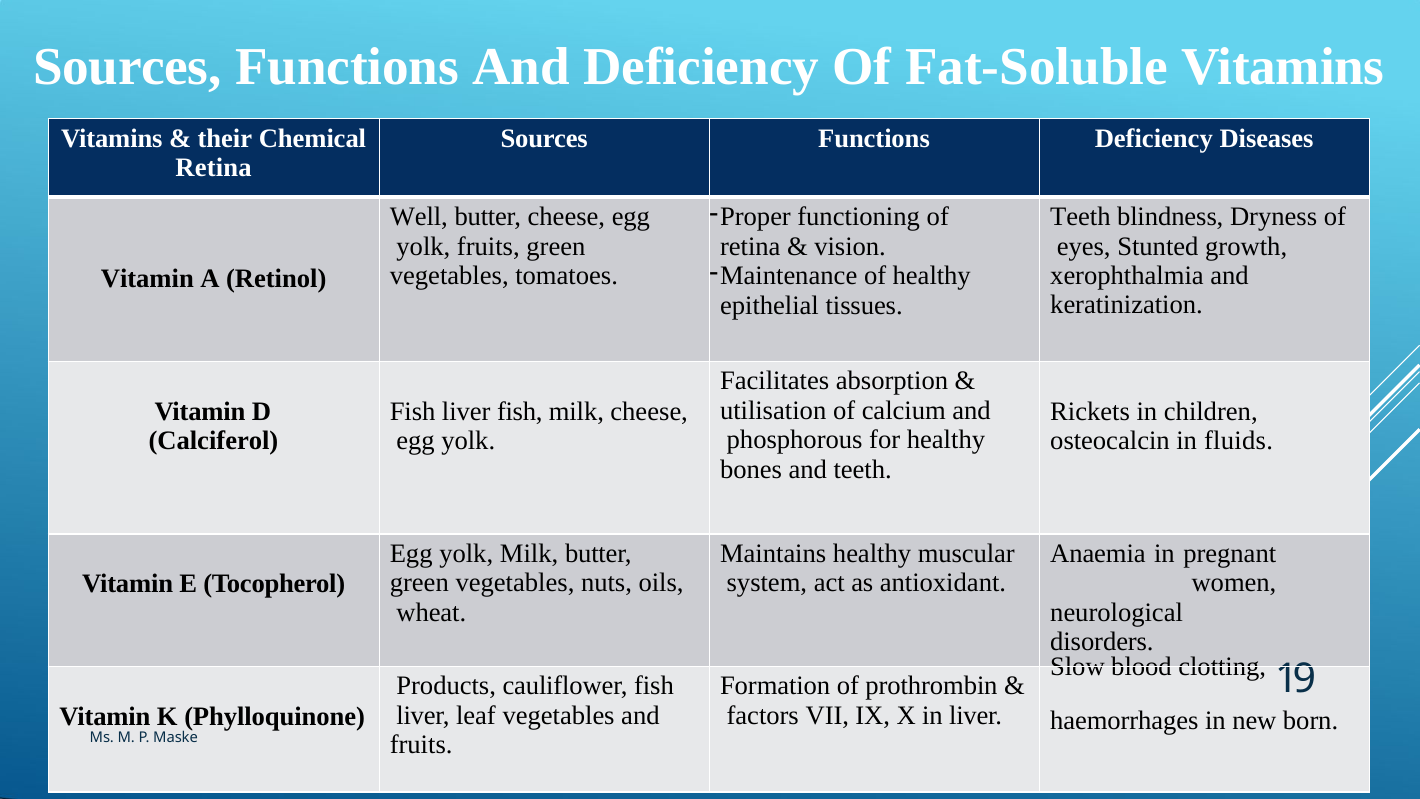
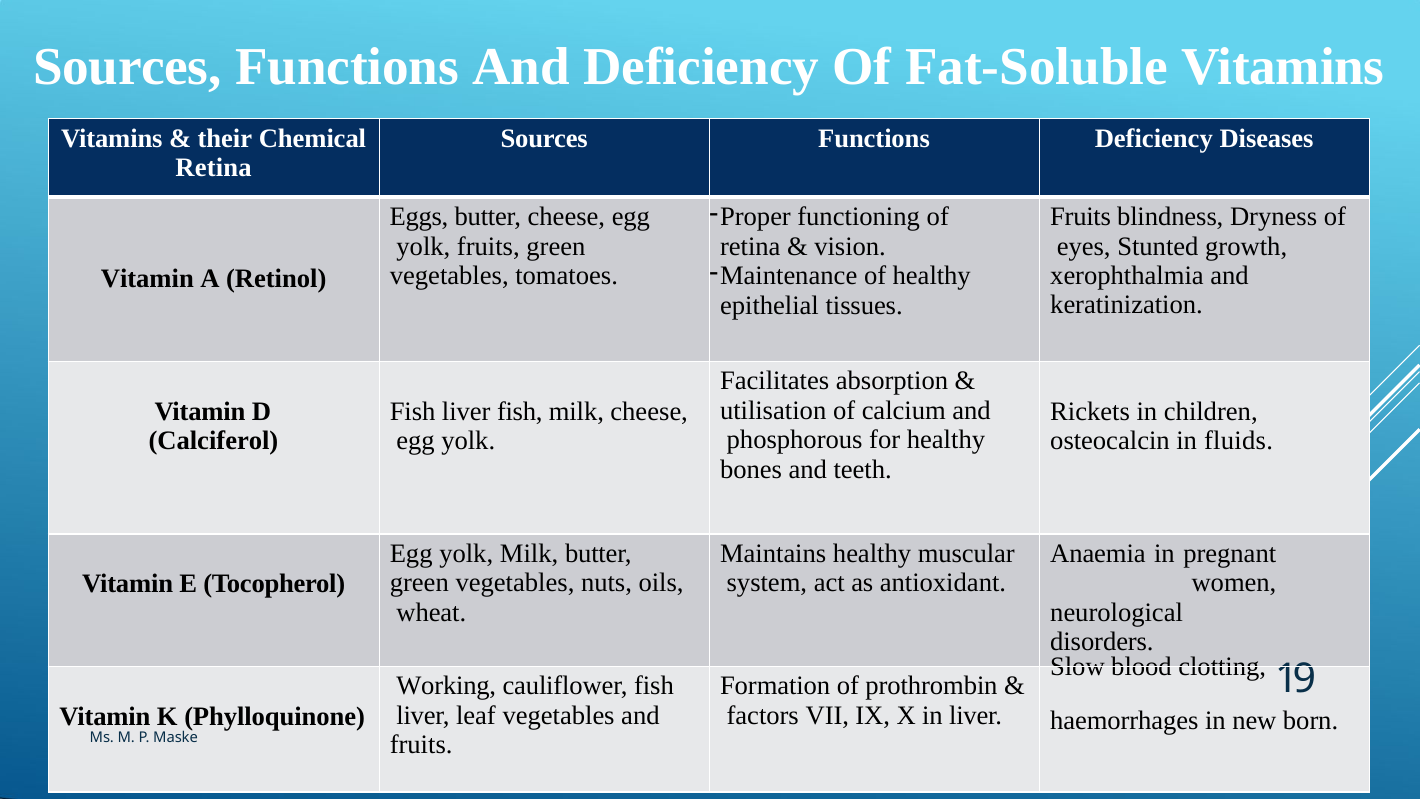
Well: Well -> Eggs (419, 217)
Teeth: Teeth -> Fruits (1081, 217)
Products: Products -> Working (446, 686)
